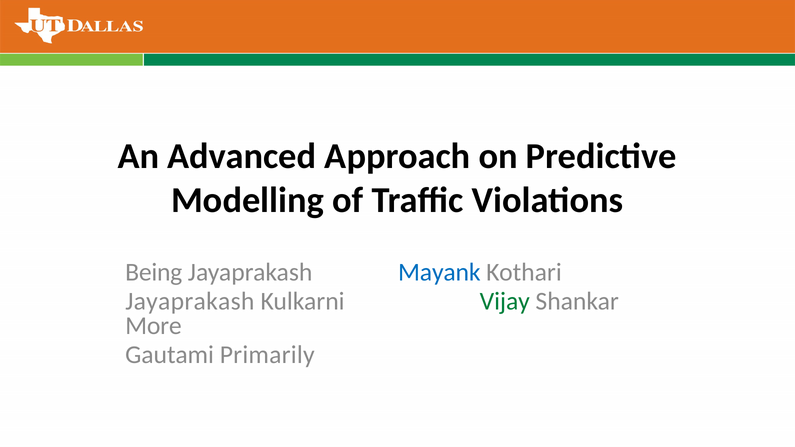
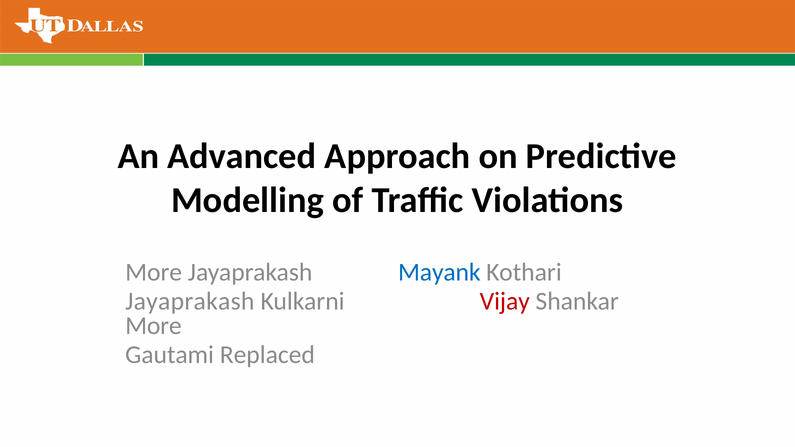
Being: Being -> More (154, 273)
Vijay colour: green -> red (505, 301)
Primarily: Primarily -> Replaced (267, 355)
